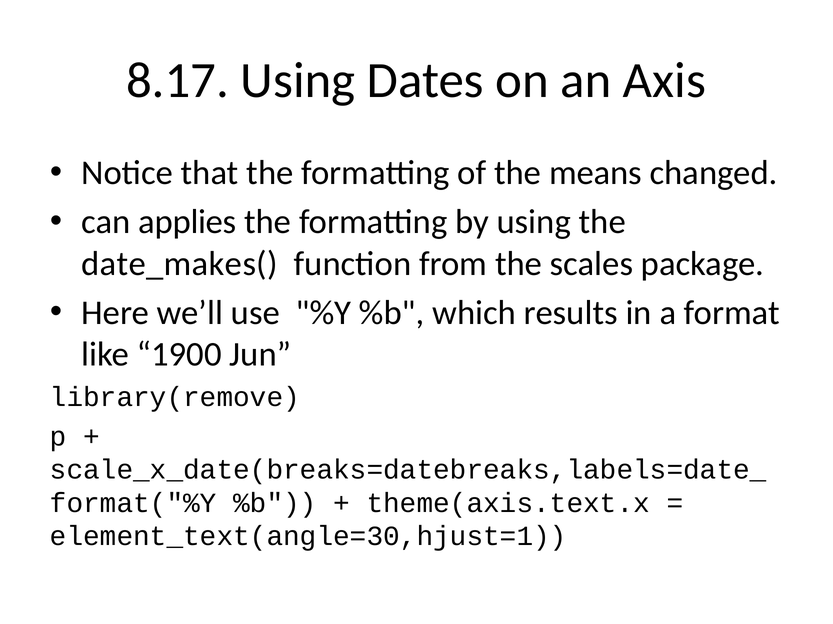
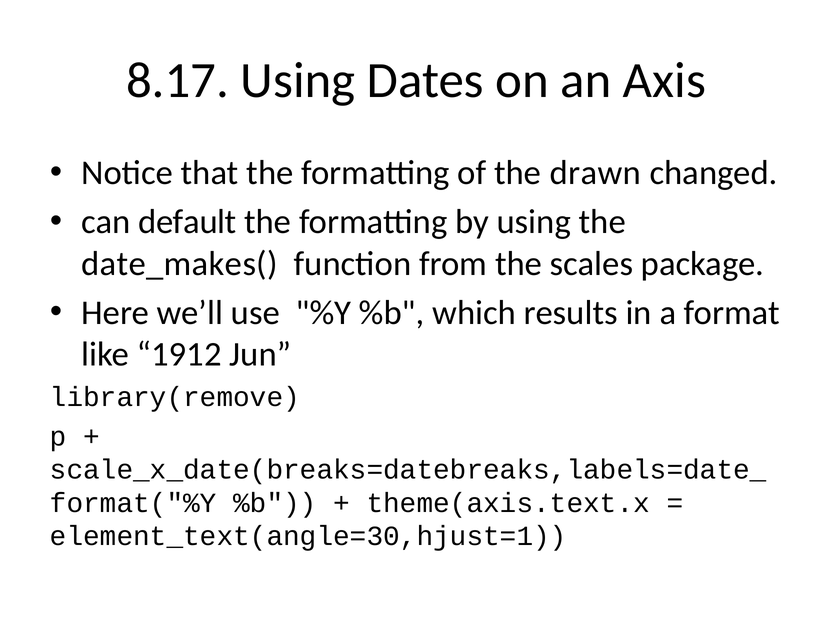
means: means -> drawn (595, 173)
applies: applies -> default (187, 222)
1900: 1900 -> 1912 (179, 355)
